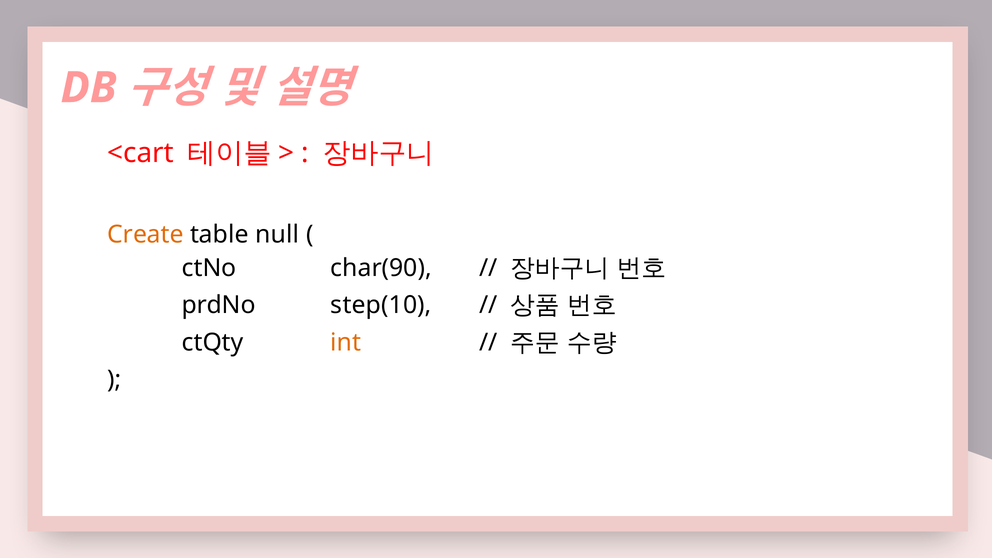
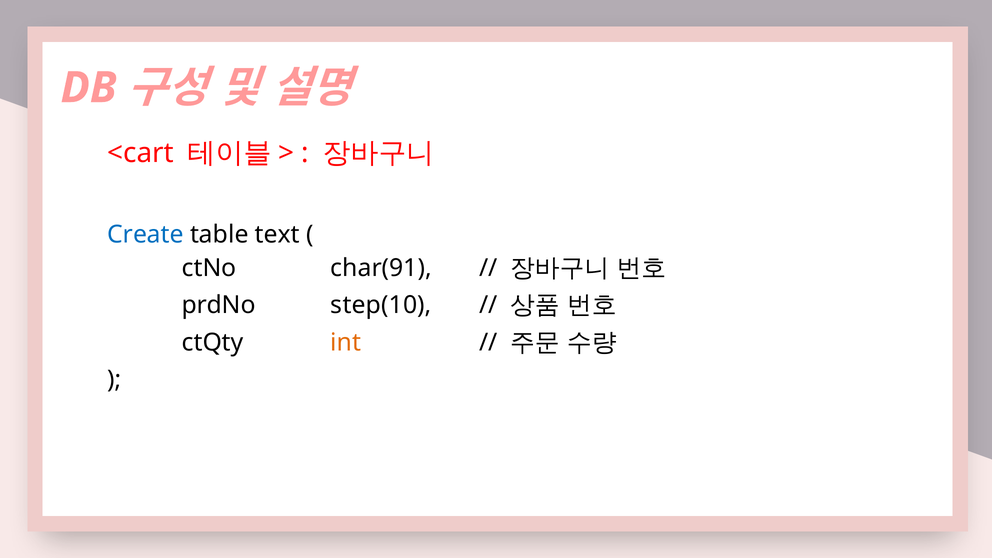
Create colour: orange -> blue (145, 235)
null: null -> text (277, 235)
char(90: char(90 -> char(91 (381, 268)
